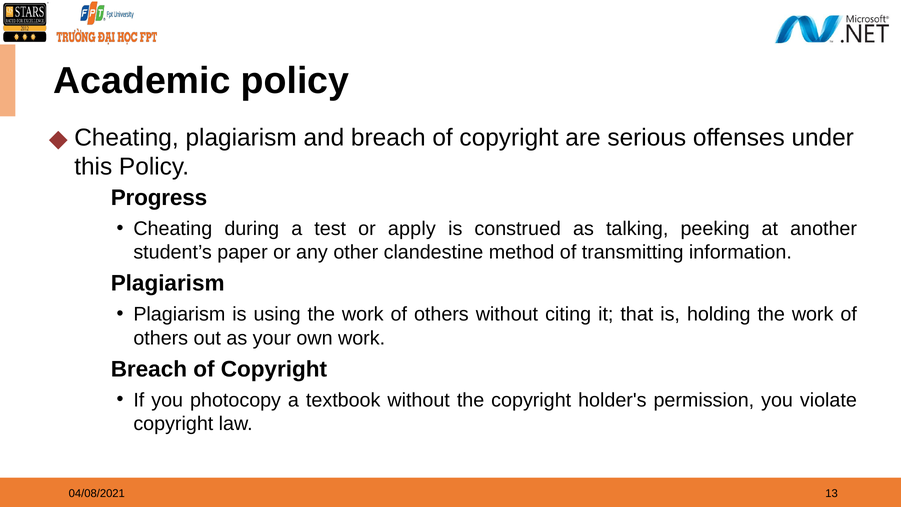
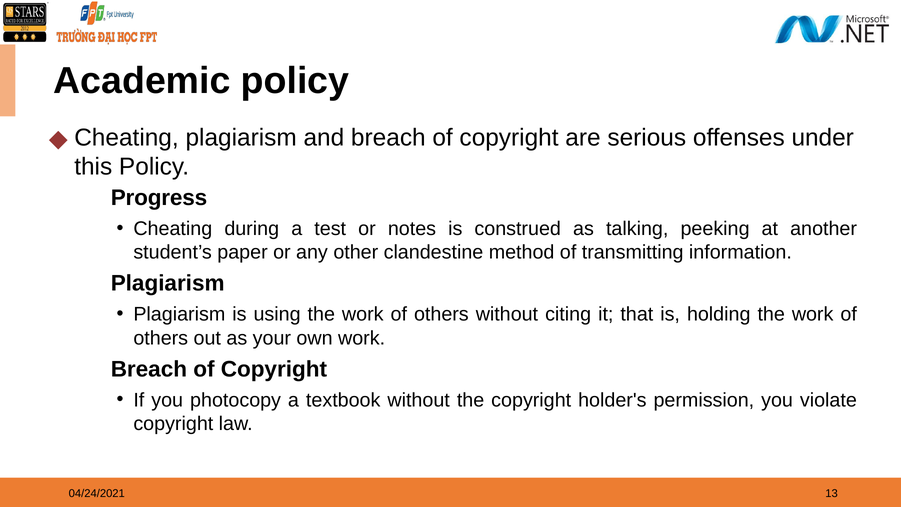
apply: apply -> notes (412, 229)
04/08/2021: 04/08/2021 -> 04/24/2021 (97, 493)
